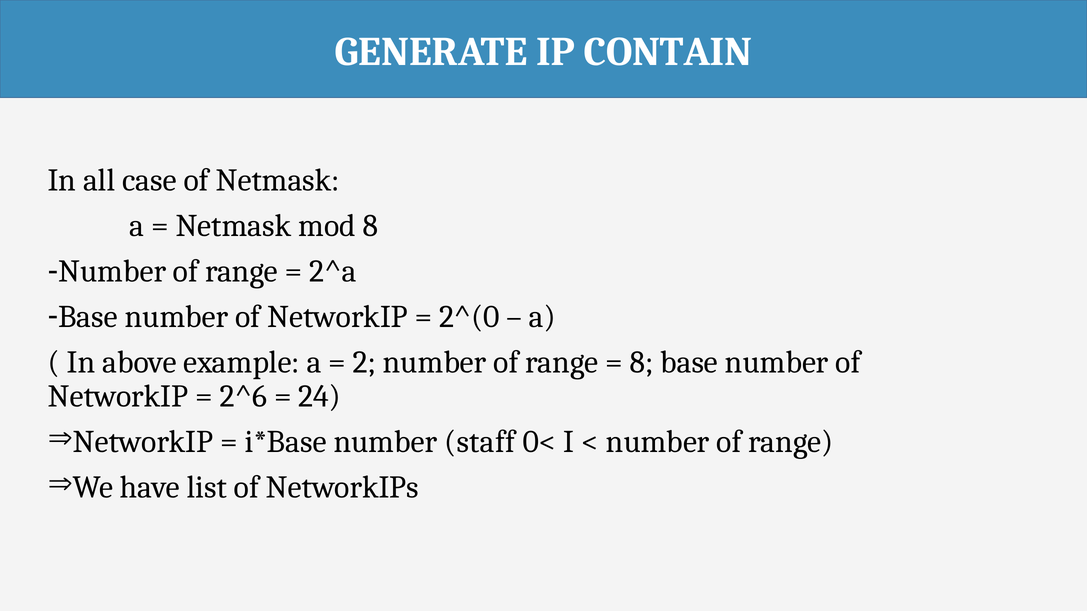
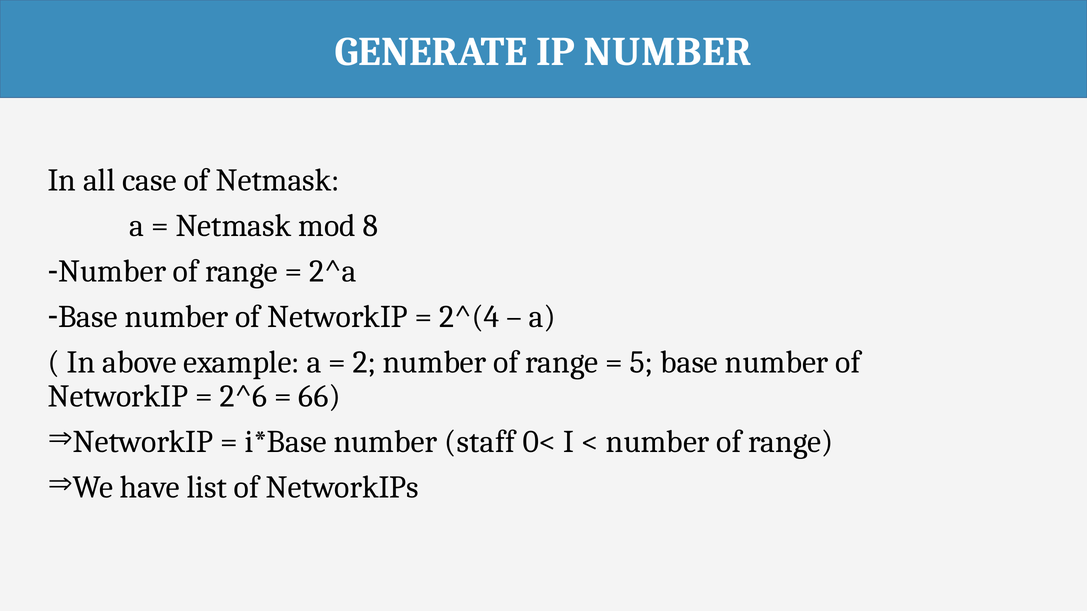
IP CONTAIN: CONTAIN -> NUMBER (668, 52)
2^(0: 2^(0 -> 2^(4 (469, 317)
8: 8 -> 5 (641, 362)
24: 24 -> 66 (320, 397)
